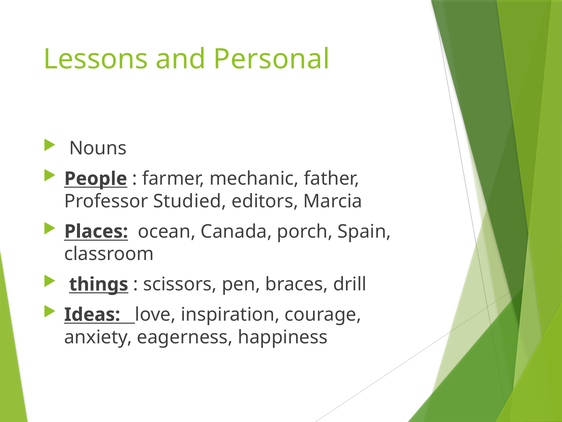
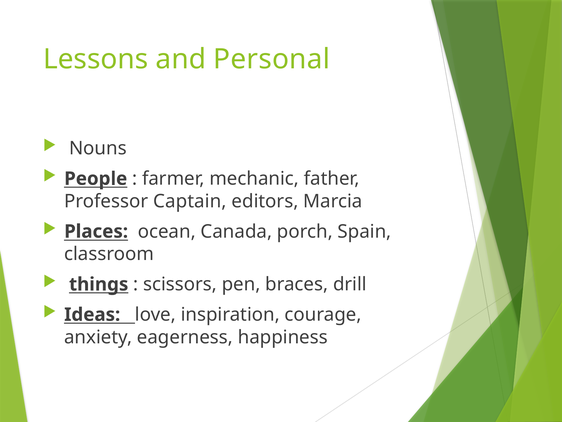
Studied: Studied -> Captain (190, 201)
